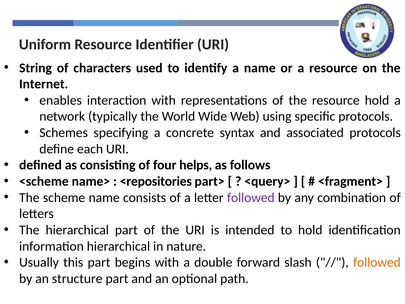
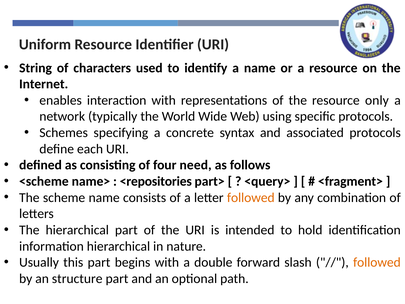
resource hold: hold -> only (377, 100)
helps: helps -> need (196, 165)
followed colour: purple -> orange (251, 197)
